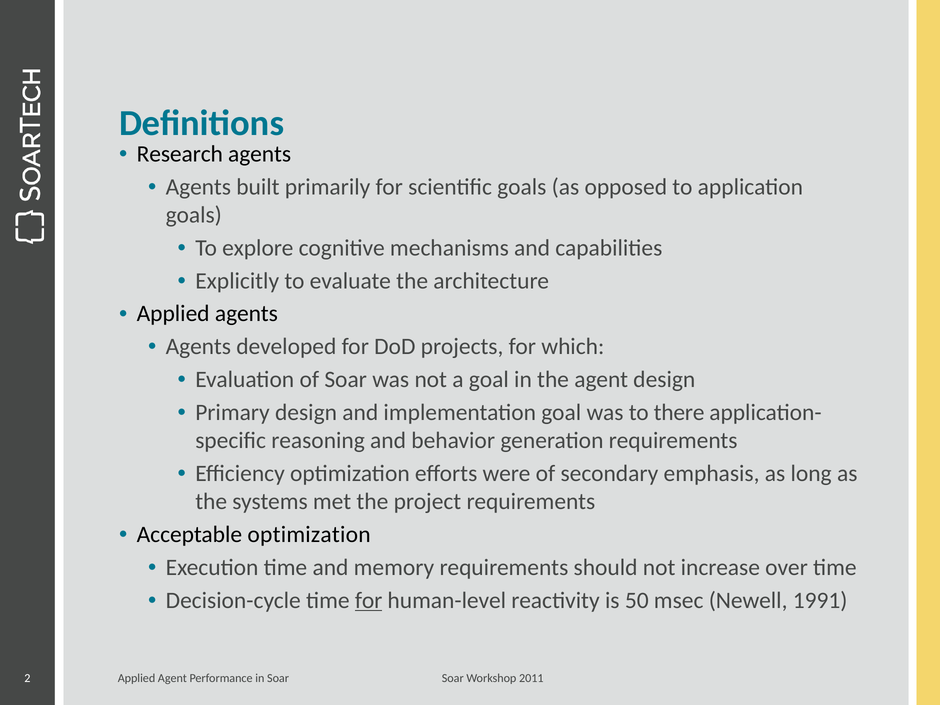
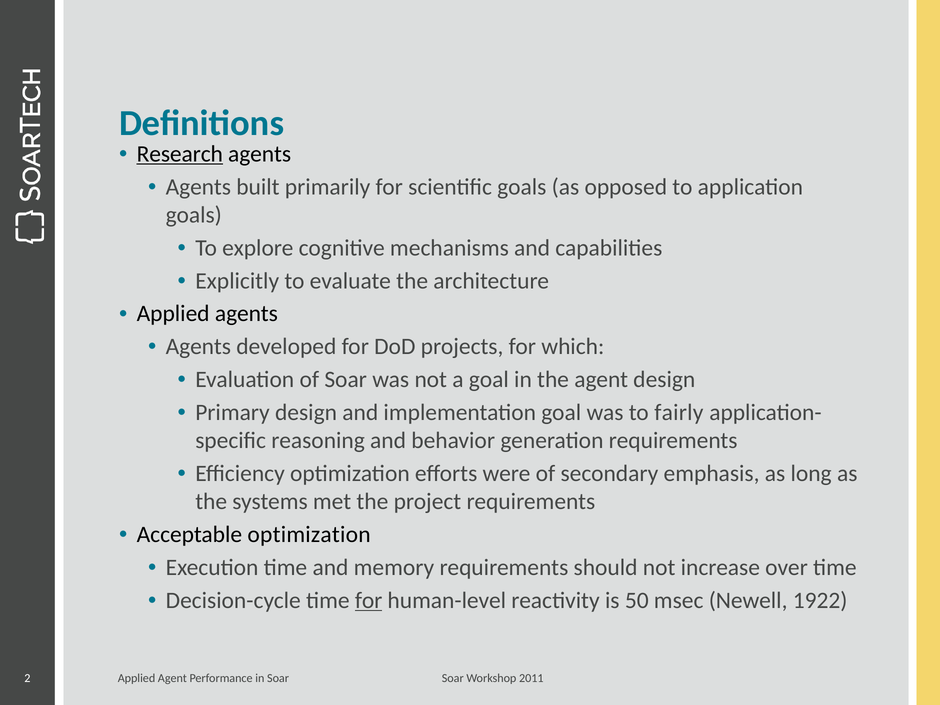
Research underline: none -> present (180, 154)
there: there -> fairly (679, 412)
1991: 1991 -> 1922 (820, 600)
